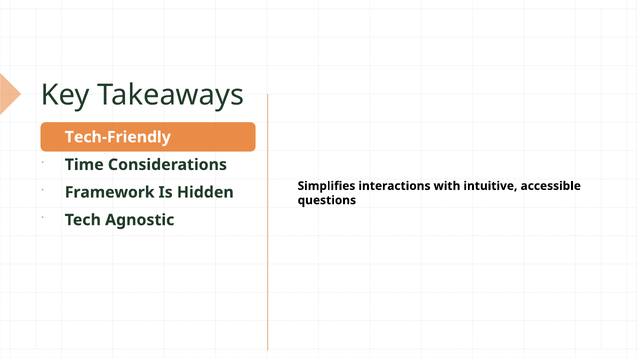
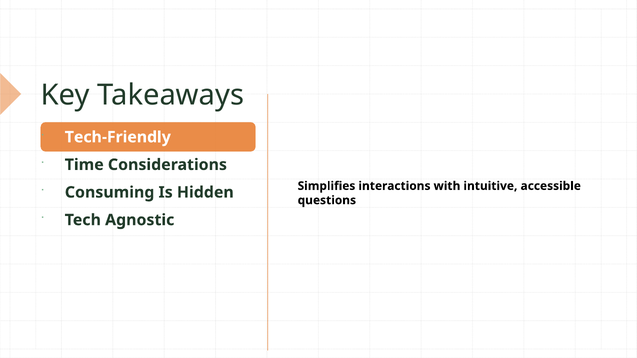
Framework: Framework -> Consuming (110, 193)
